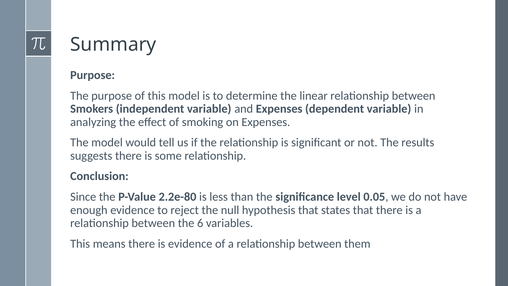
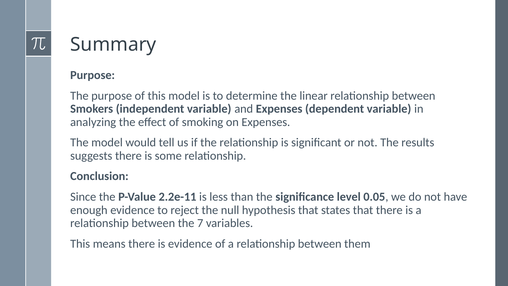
2.2e-80: 2.2e-80 -> 2.2e-11 (178, 197)
6: 6 -> 7 (200, 223)
